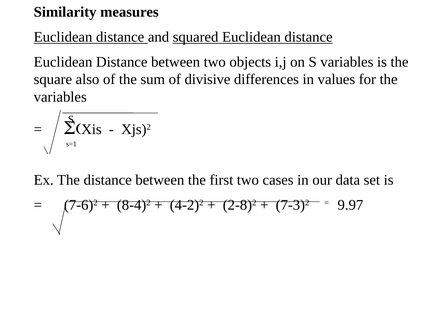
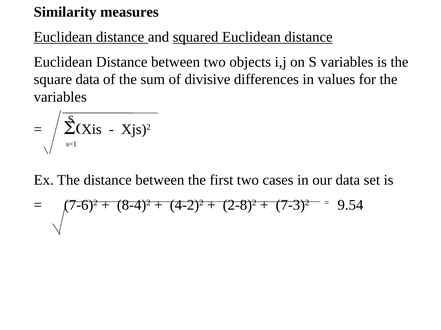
square also: also -> data (88, 80)
9.97: 9.97 -> 9.54 (350, 206)
